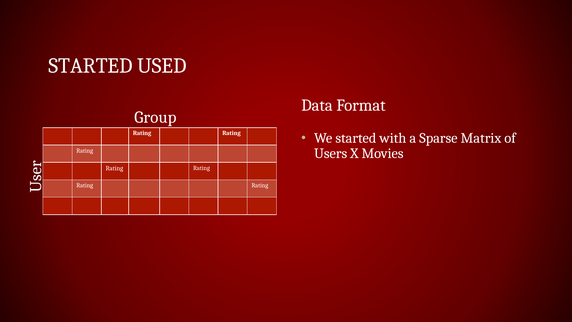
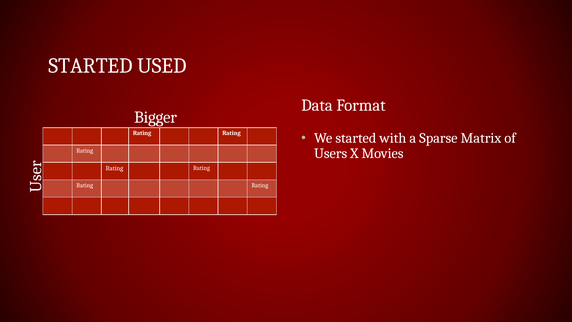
Group: Group -> Bigger (156, 117)
